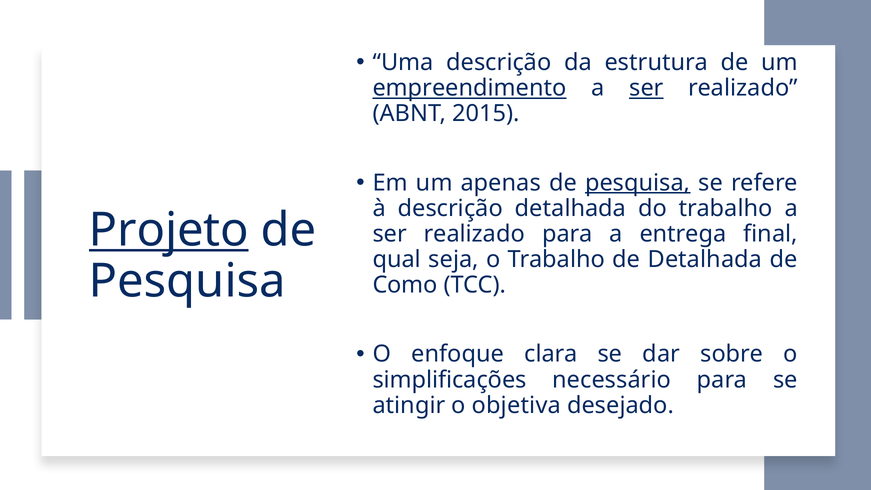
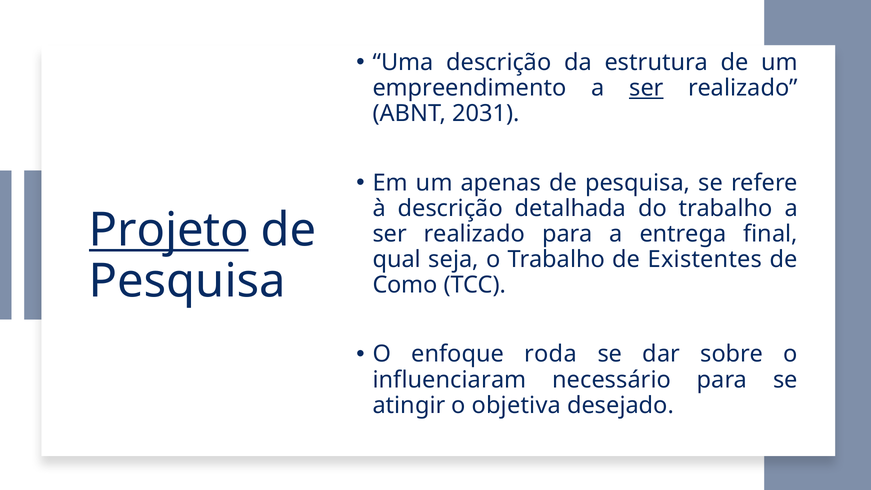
empreendimento underline: present -> none (470, 88)
2015: 2015 -> 2031 (486, 114)
pesquisa underline: present -> none (638, 183)
de Detalhada: Detalhada -> Existentes (705, 259)
clara: clara -> roda (551, 354)
simplificações: simplificações -> influenciaram (450, 380)
